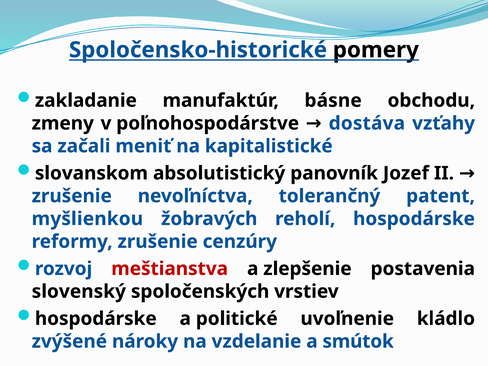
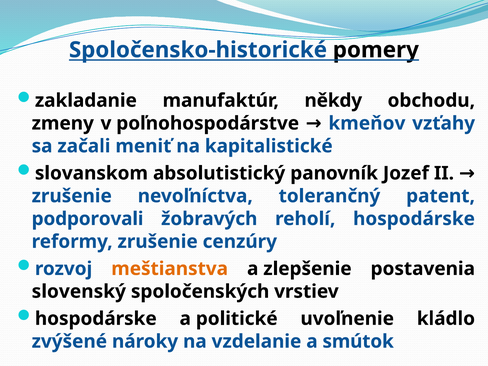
básne: básne -> někdy (333, 101)
dostáva: dostáva -> kmeňov (367, 123)
myšlienkou: myšlienkou -> podporovali (88, 219)
meštianstva colour: red -> orange (170, 269)
